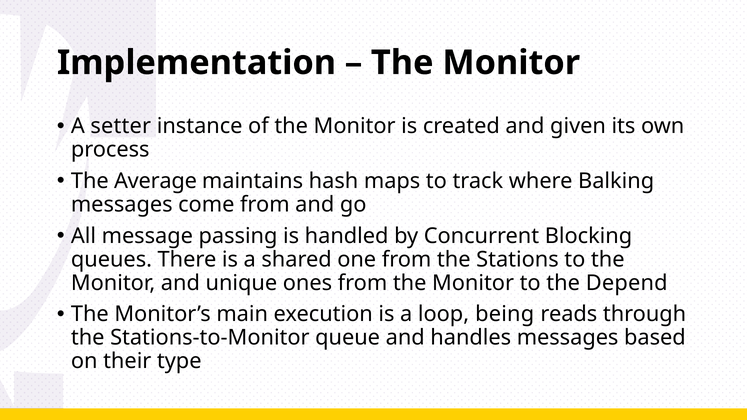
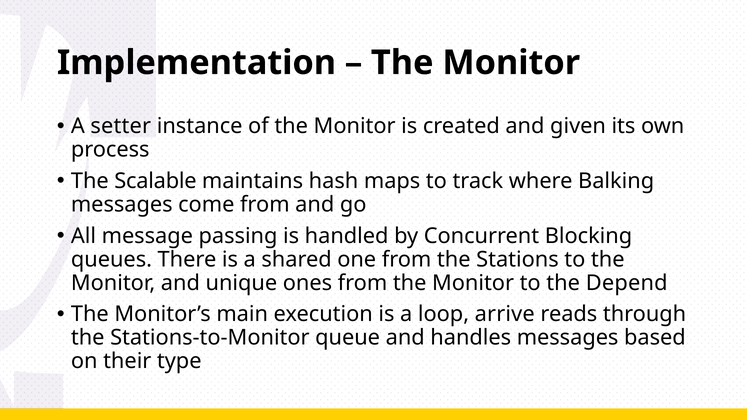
Average: Average -> Scalable (155, 181)
being: being -> arrive (505, 314)
